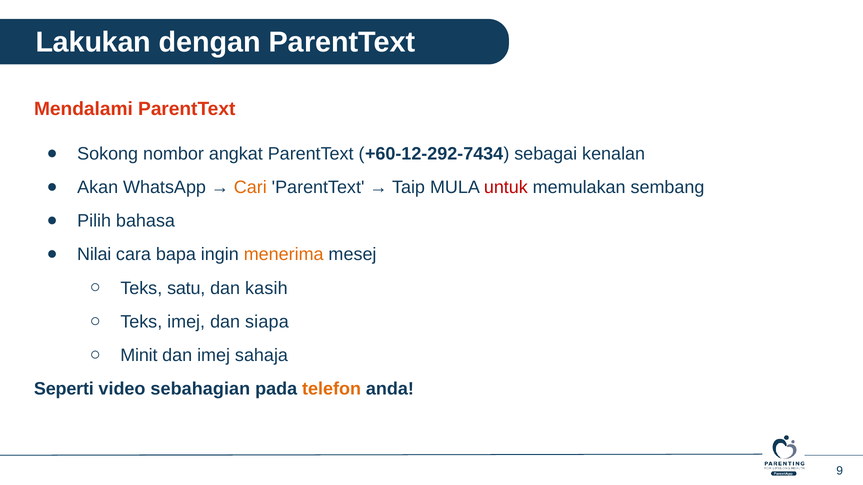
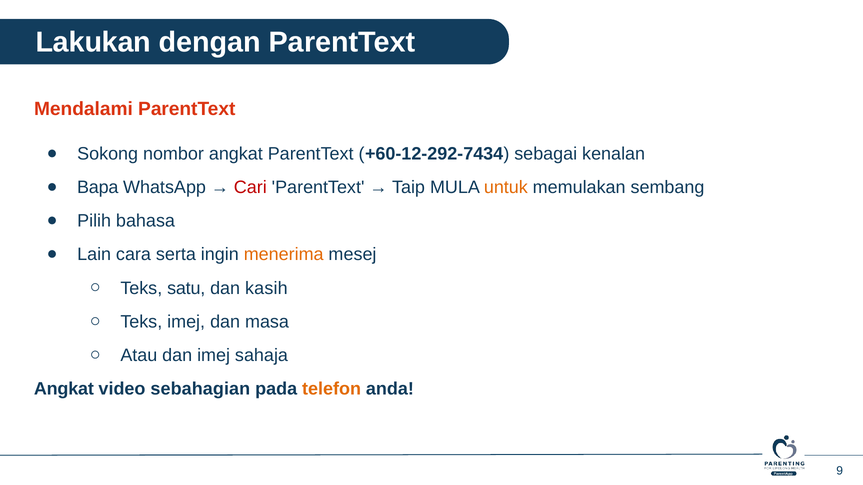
Akan: Akan -> Bapa (98, 188)
Cari colour: orange -> red (250, 188)
untuk colour: red -> orange (506, 188)
Nilai: Nilai -> Lain (94, 255)
bapa: bapa -> serta (176, 255)
siapa: siapa -> masa (267, 322)
Minit: Minit -> Atau (139, 356)
Seperti: Seperti -> Angkat (64, 389)
